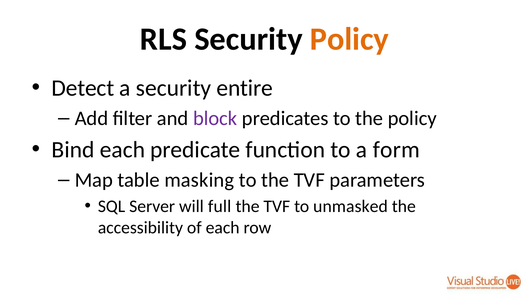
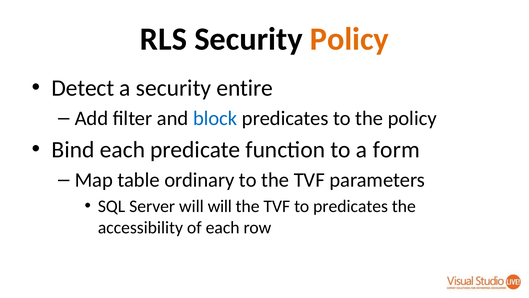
block colour: purple -> blue (215, 118)
masking: masking -> ordinary (199, 180)
will full: full -> will (220, 206)
to unmasked: unmasked -> predicates (351, 206)
